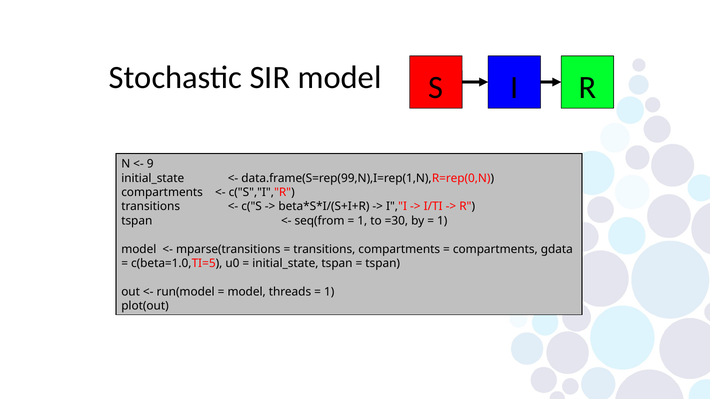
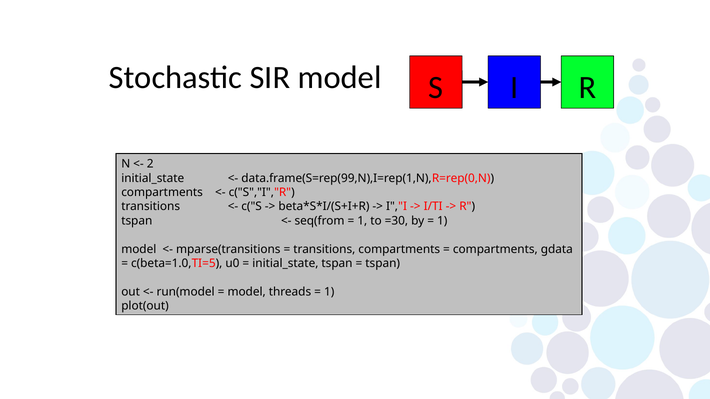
9: 9 -> 2 (150, 164)
